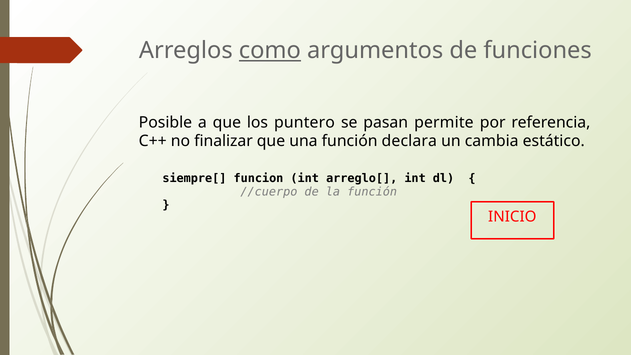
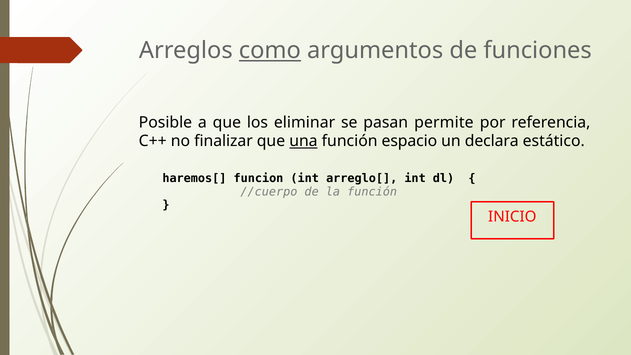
puntero: puntero -> eliminar (305, 122)
una underline: none -> present (303, 141)
declara: declara -> espacio (409, 141)
cambia: cambia -> declara (492, 141)
siempre[: siempre[ -> haremos[ (194, 179)
